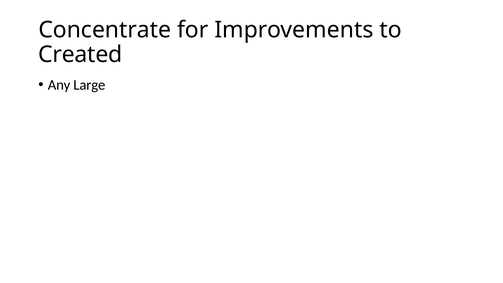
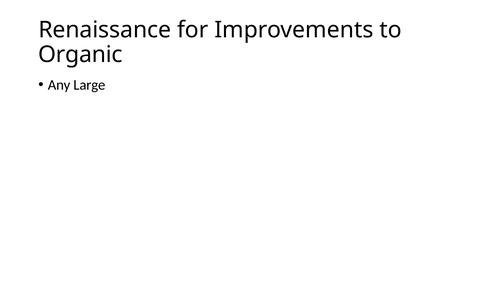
Concentrate: Concentrate -> Renaissance (105, 30)
Created: Created -> Organic (80, 55)
